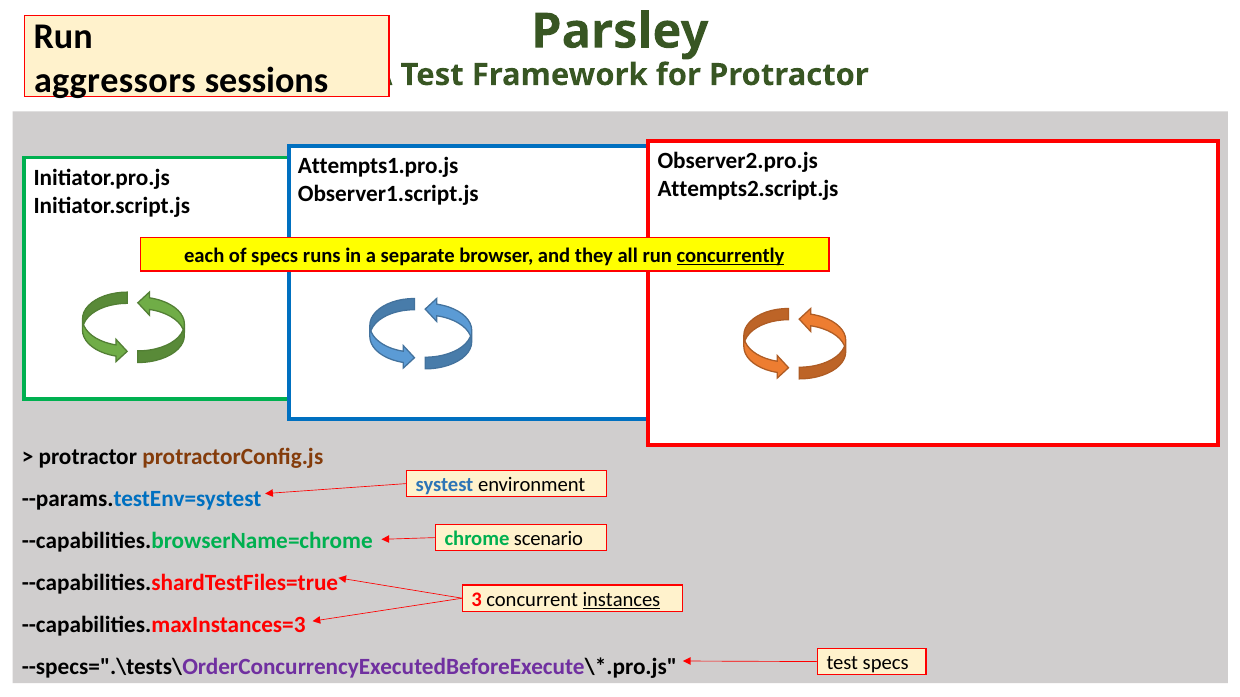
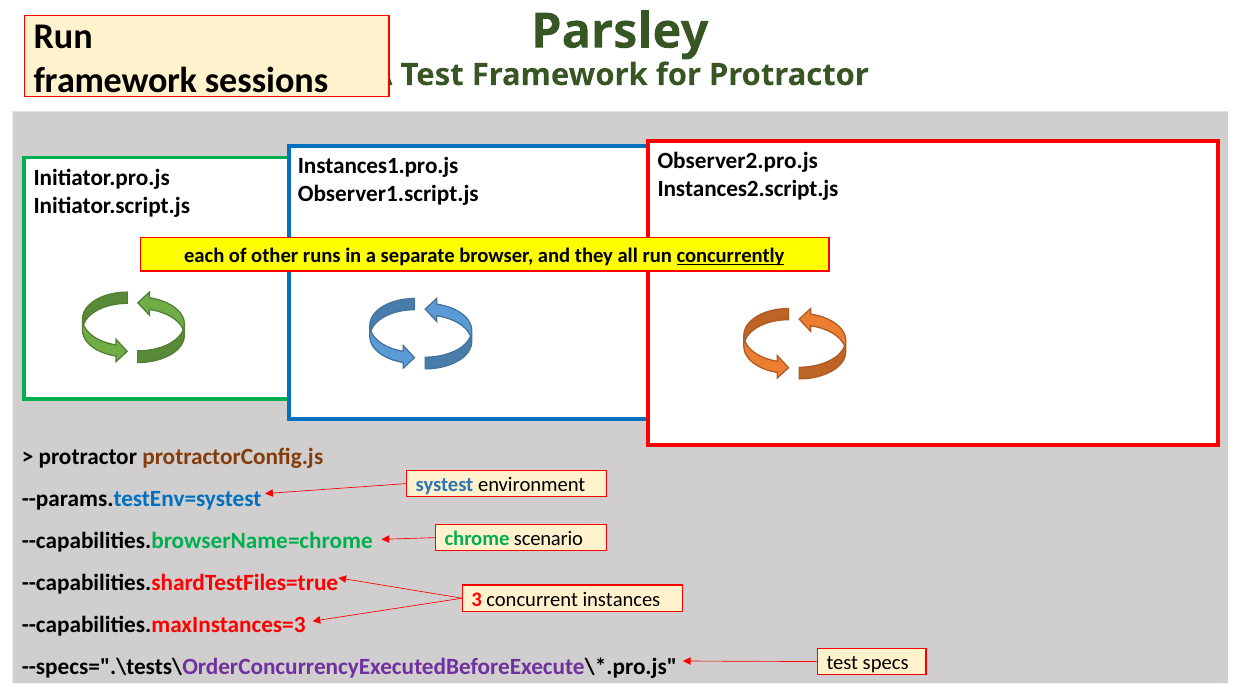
aggressors: aggressors -> framework (115, 80)
Attempts1.pro.js: Attempts1.pro.js -> Instances1.pro.js (378, 166)
Attempts2.script.js: Attempts2.script.js -> Instances2.script.js (748, 189)
of specs: specs -> other (275, 256)
instances underline: present -> none (621, 600)
